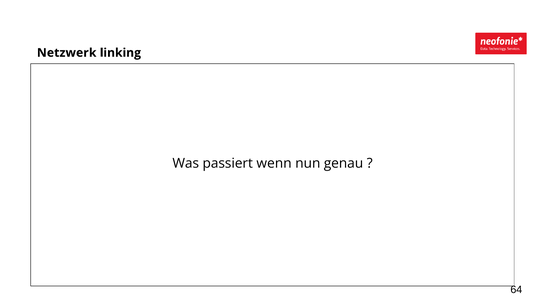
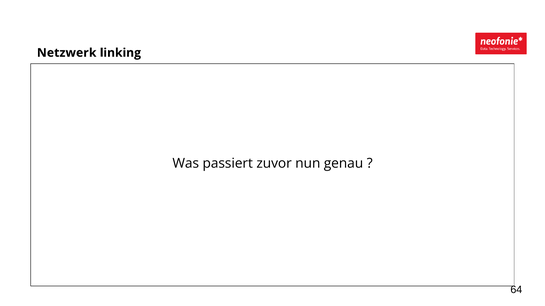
wenn: wenn -> zuvor (274, 164)
